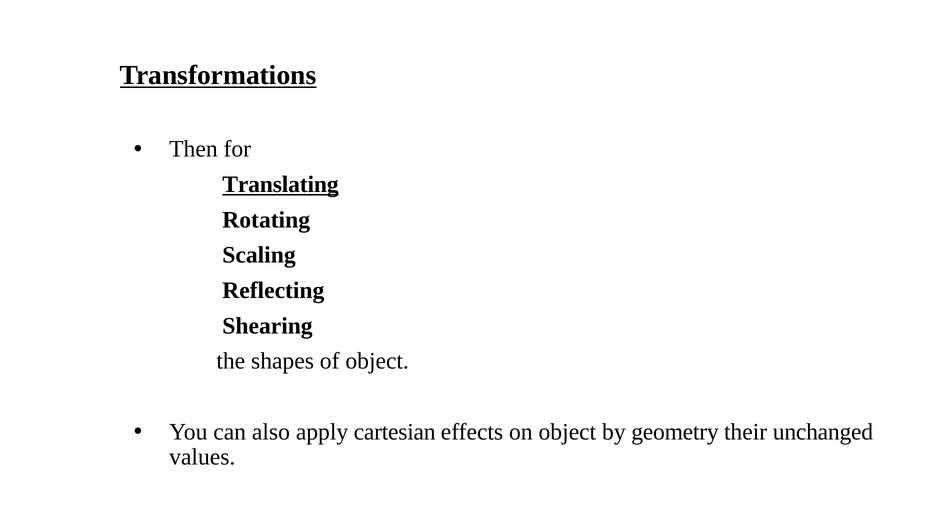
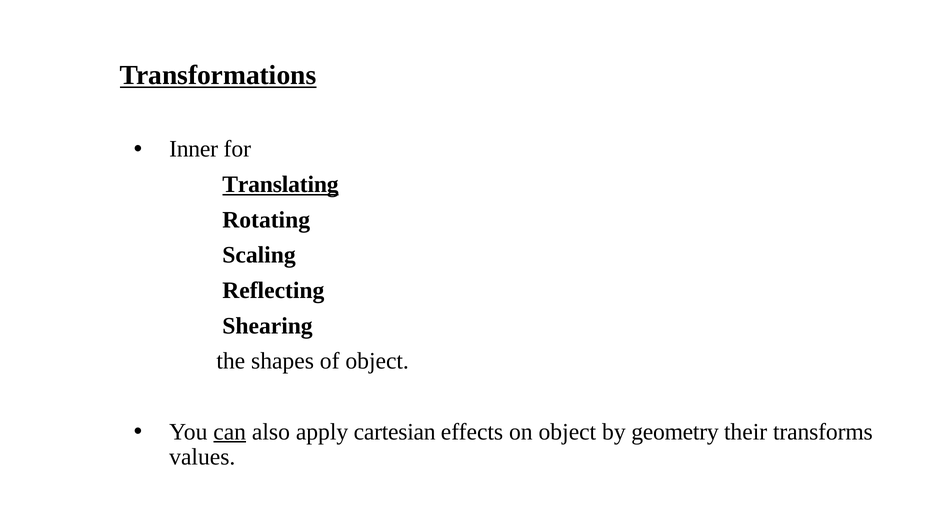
Then: Then -> Inner (194, 149)
can underline: none -> present (230, 432)
unchanged: unchanged -> transforms (823, 432)
